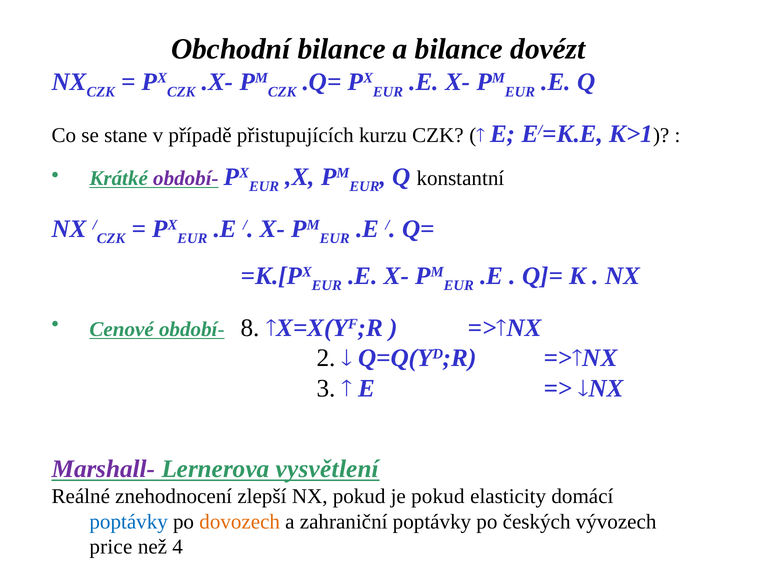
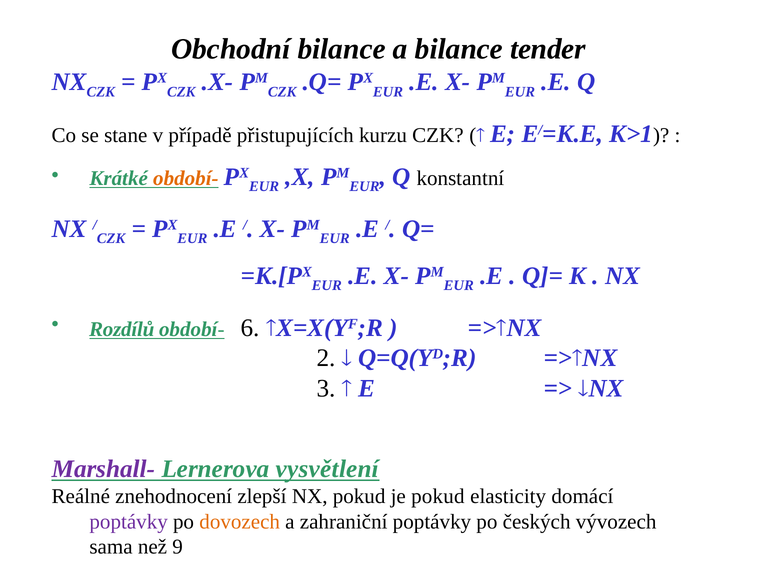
dovézt: dovézt -> tender (548, 49)
období- colour: purple -> orange (186, 178)
Cenové: Cenové -> Rozdílů (122, 330)
8: 8 -> 6 (250, 328)
poptávky colour: blue -> purple (129, 522)
price: price -> sama (111, 548)
4: 4 -> 9 (178, 548)
